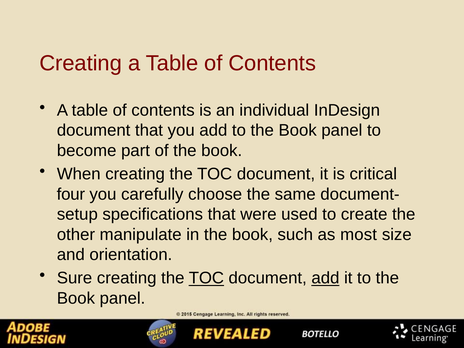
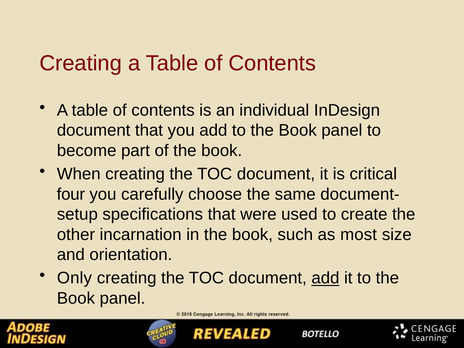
manipulate: manipulate -> incarnation (141, 234)
Sure: Sure -> Only (74, 278)
TOC underline: present -> none (206, 278)
